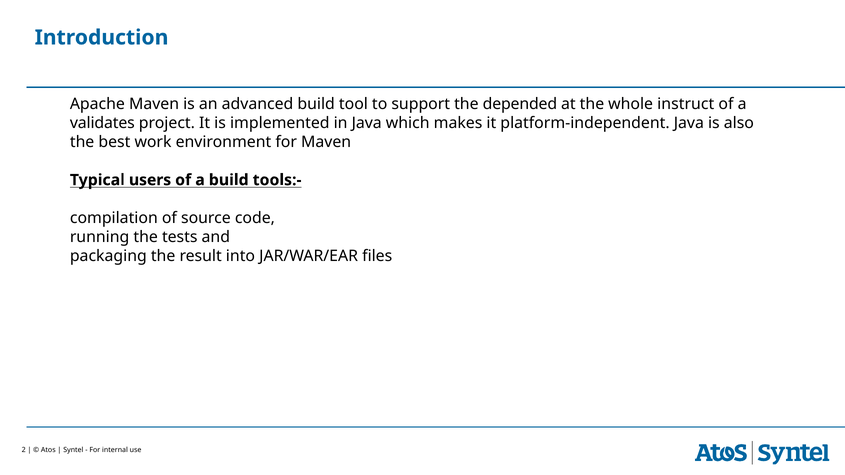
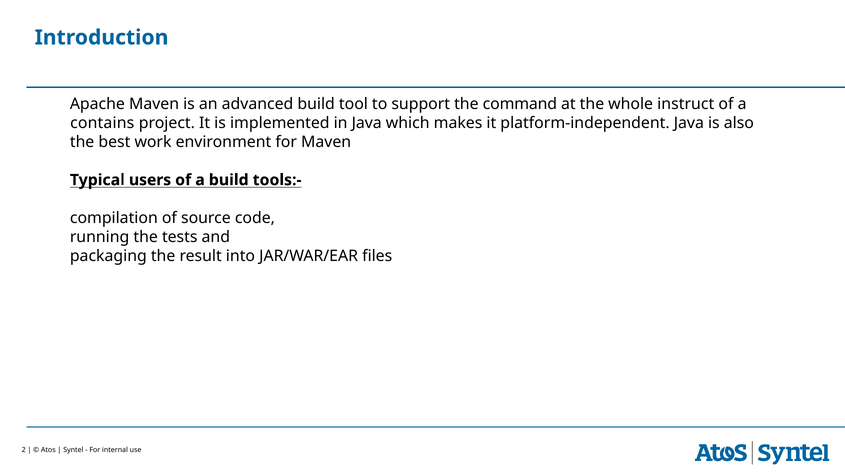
depended: depended -> command (520, 104)
validates: validates -> contains (102, 123)
